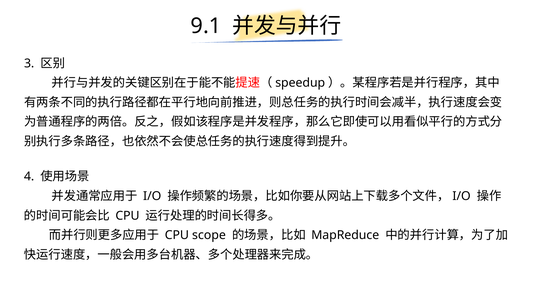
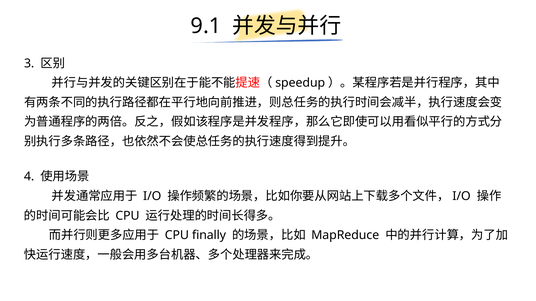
scope: scope -> finally (209, 236)
